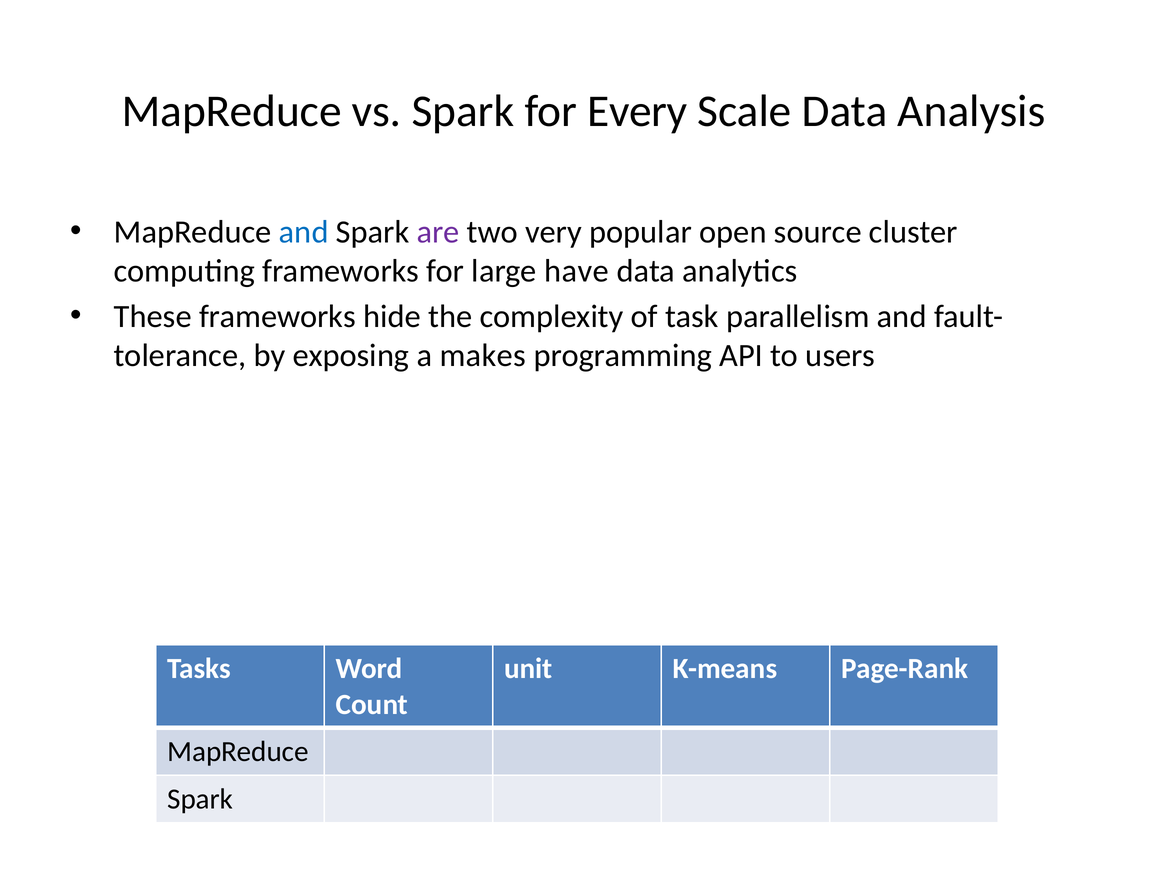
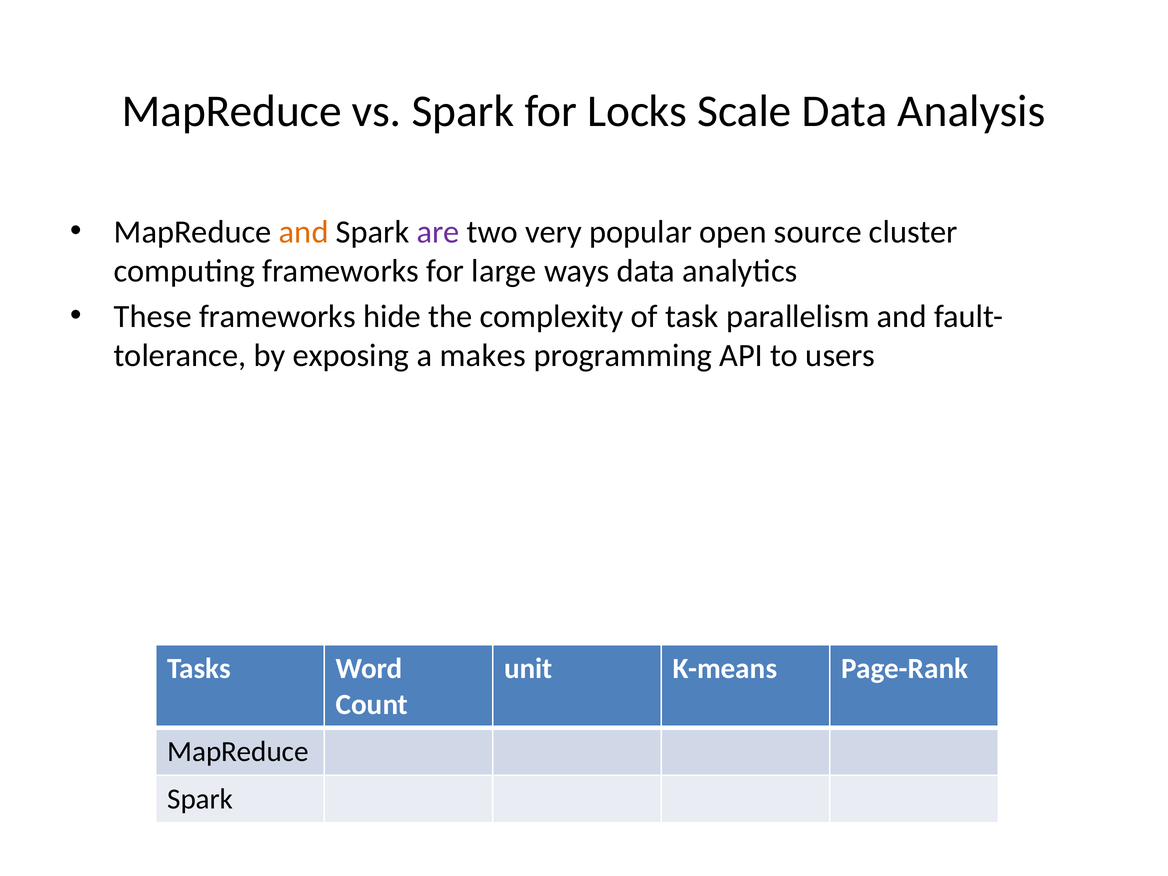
Every: Every -> Locks (637, 111)
and colour: blue -> orange (304, 232)
have: have -> ways (577, 271)
